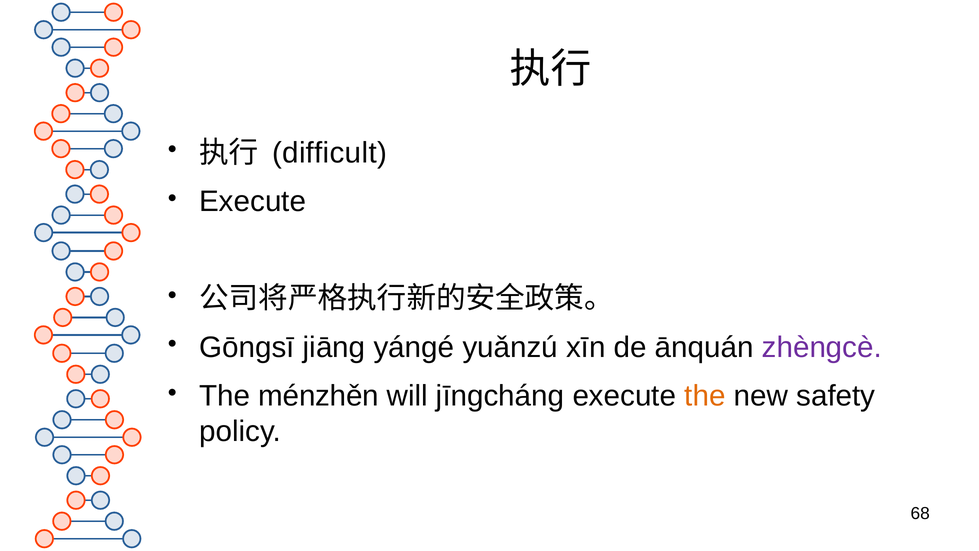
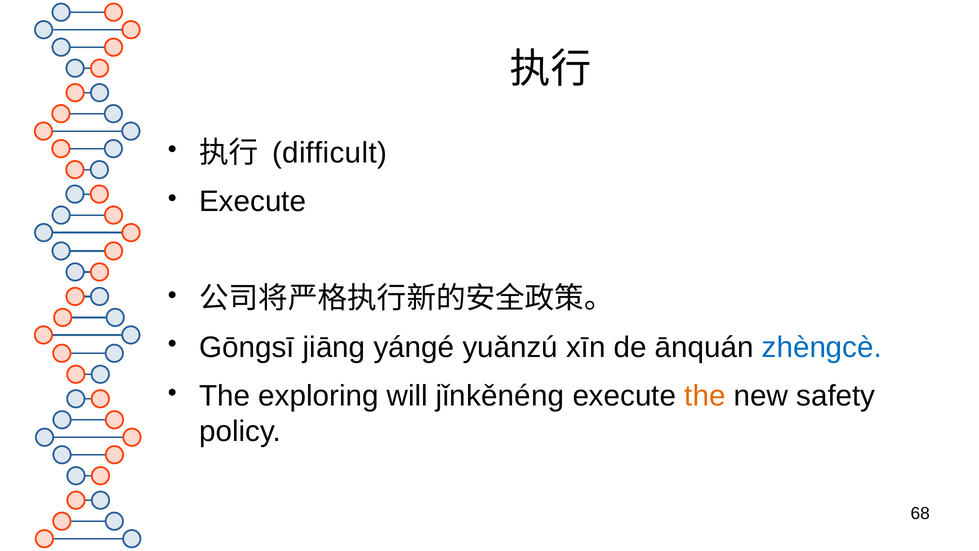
zhèngcè colour: purple -> blue (822, 347)
ménzhěn: ménzhěn -> exploring (318, 396)
jīngcháng: jīngcháng -> jǐnkěnéng (500, 396)
